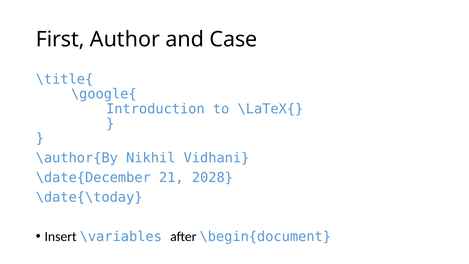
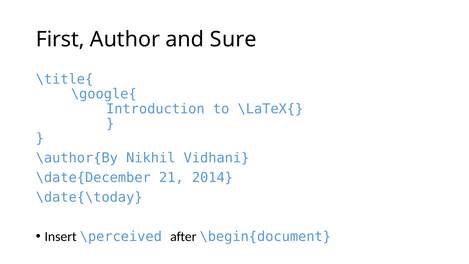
Case: Case -> Sure (233, 39)
2028: 2028 -> 2014 (212, 178)
\variables: \variables -> \perceived (121, 236)
